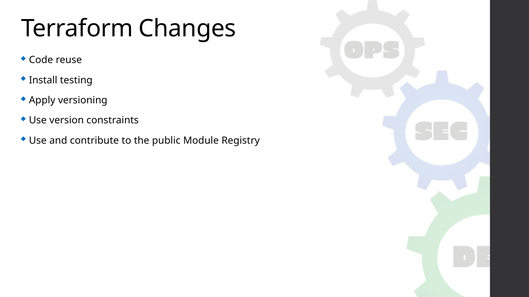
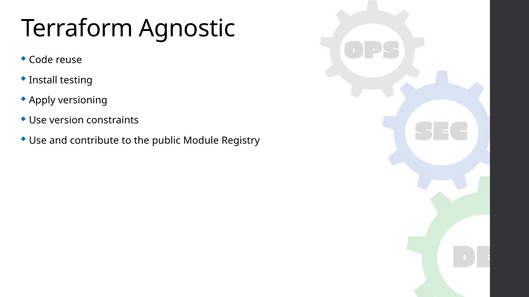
Changes: Changes -> Agnostic (187, 29)
